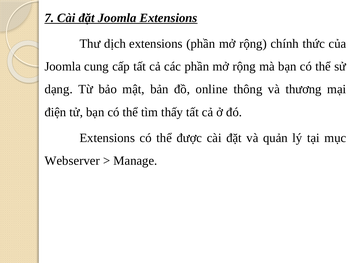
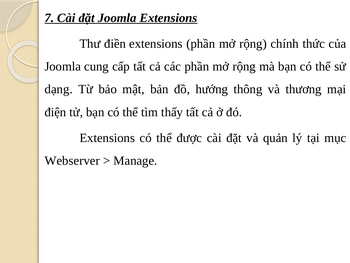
dịch: dịch -> điền (115, 44)
online: online -> hướng (212, 89)
